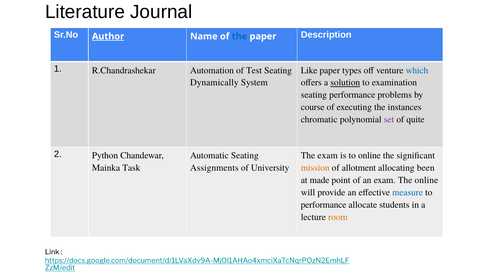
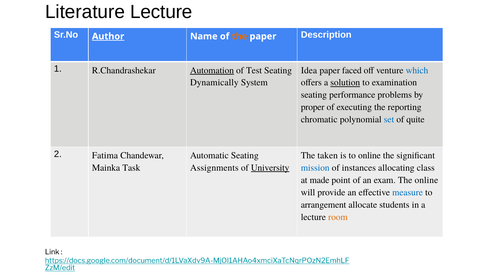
Literature Journal: Journal -> Lecture (161, 12)
the colour: blue -> orange (239, 36)
Automation underline: none -> present (212, 70)
Like: Like -> Idea (309, 70)
types: types -> faced (352, 70)
course: course -> proper (313, 107)
instances: instances -> reporting (405, 107)
set colour: purple -> blue (389, 119)
Python: Python -> Fatima (105, 155)
The exam: exam -> taken (328, 155)
University underline: none -> present (270, 168)
mission colour: orange -> blue (315, 168)
allotment: allotment -> instances (359, 168)
been: been -> class (426, 168)
performance: performance -> arrangement (324, 205)
